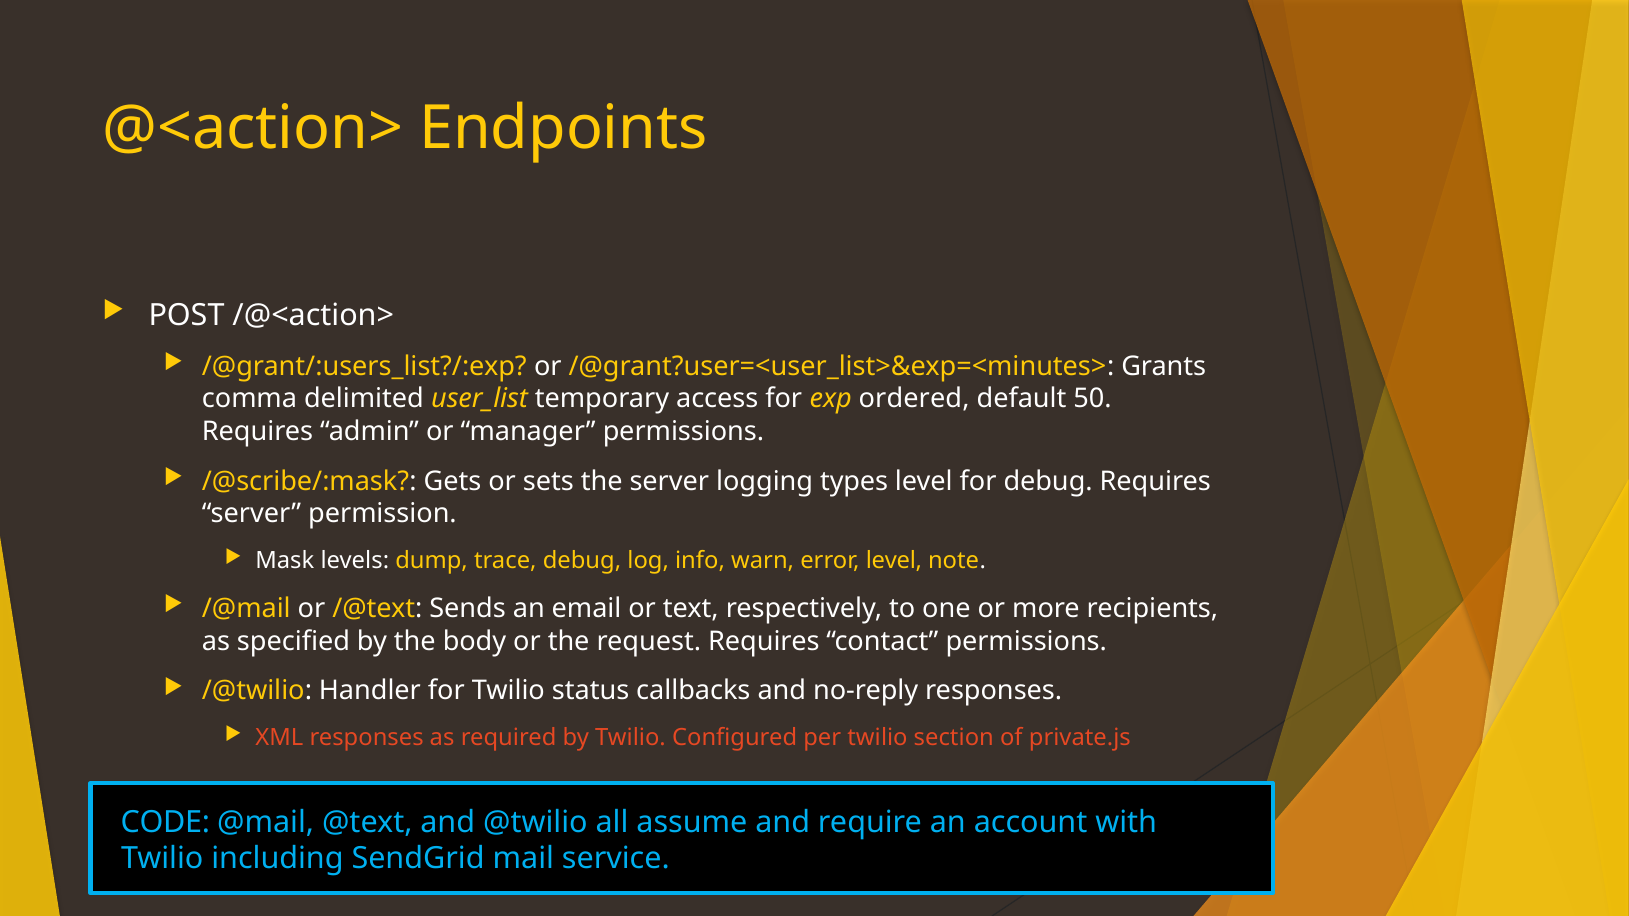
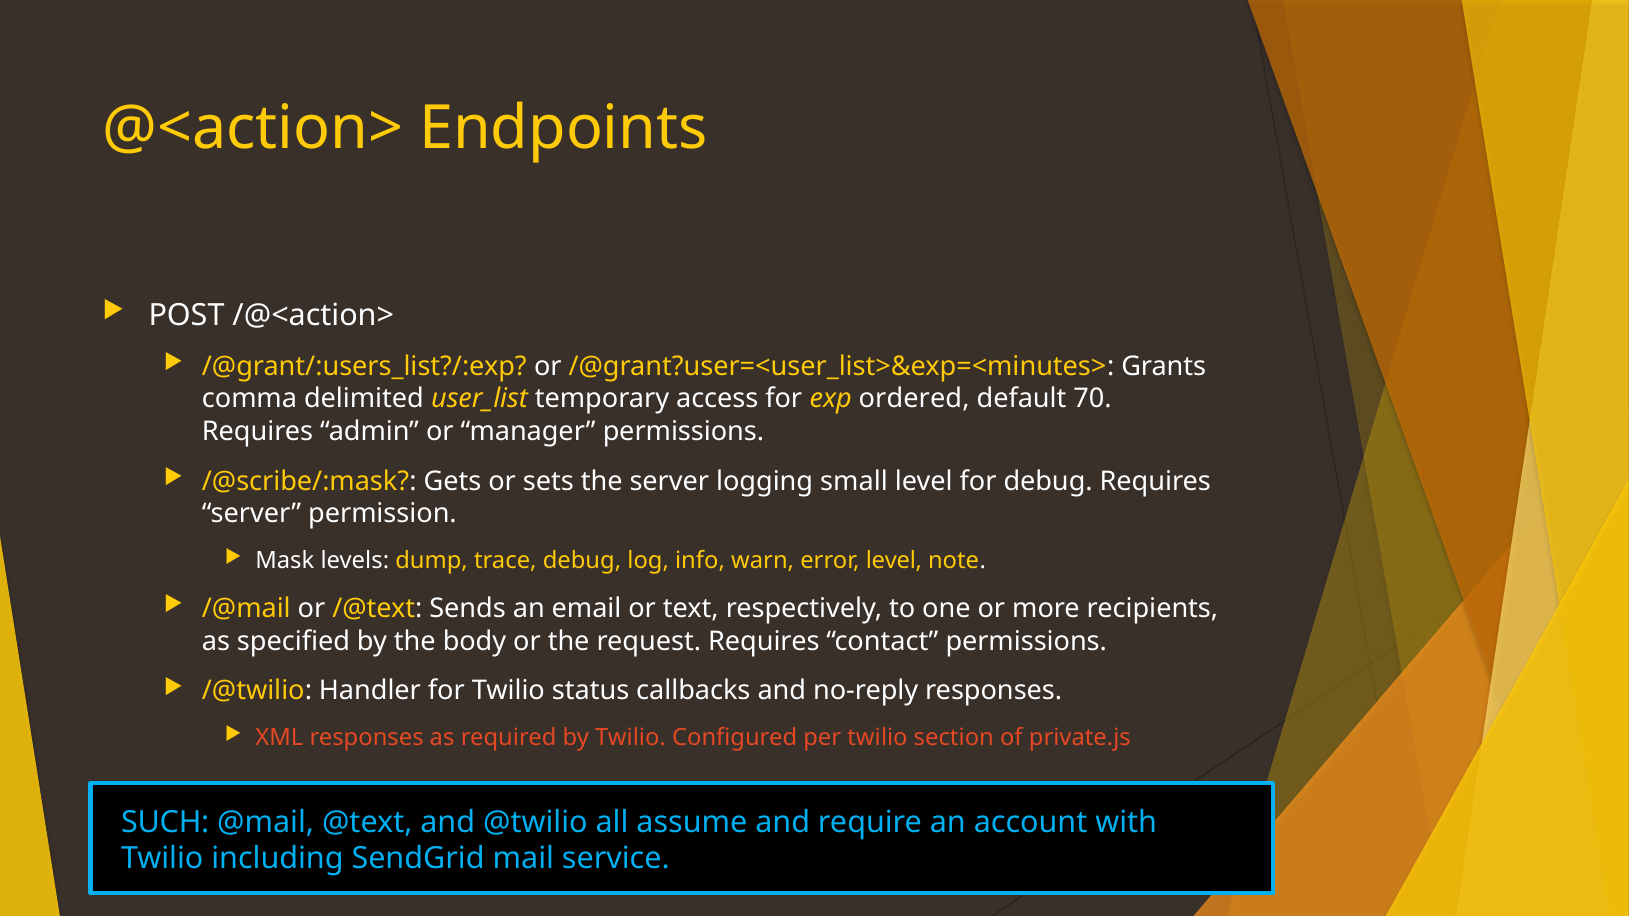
50: 50 -> 70 (1093, 399)
types: types -> small (854, 481)
CODE: CODE -> SUCH (165, 822)
